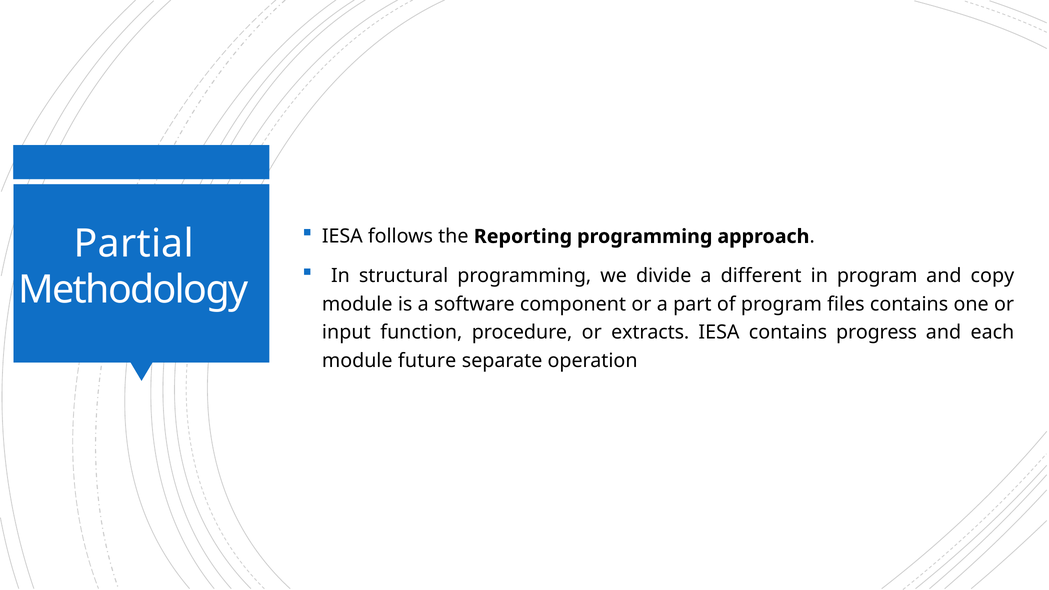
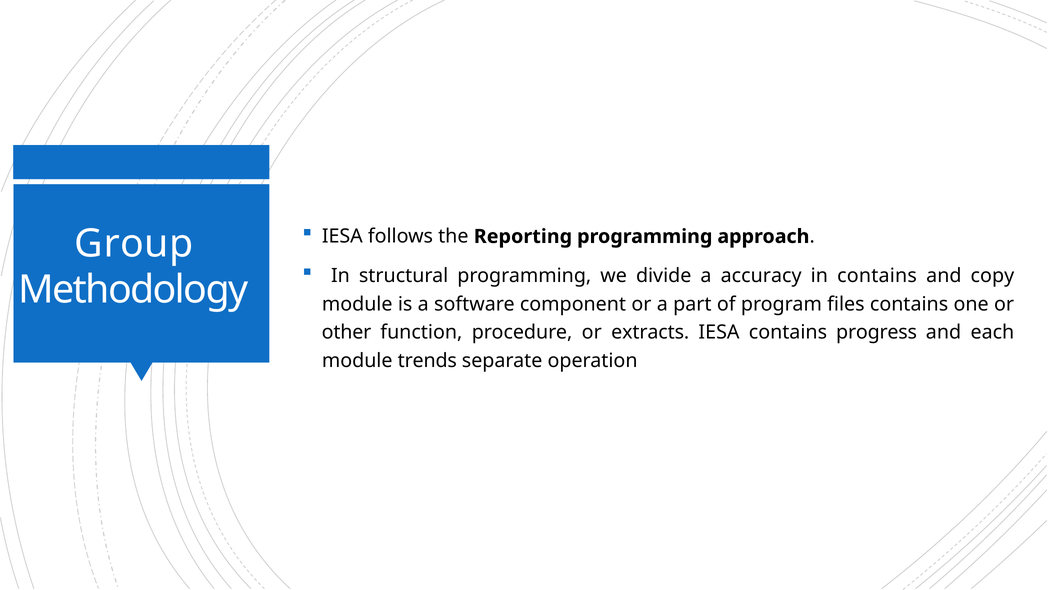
Partial: Partial -> Group (134, 244)
different: different -> accuracy (761, 276)
in program: program -> contains (877, 276)
input: input -> other (347, 332)
future: future -> trends (427, 361)
